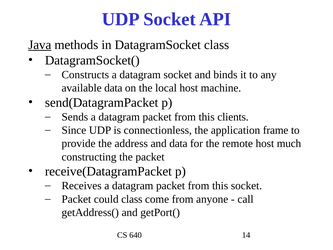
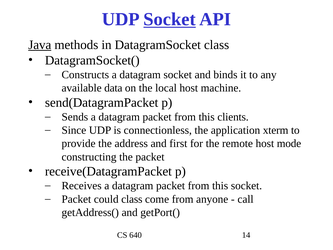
Socket underline: none -> present (170, 19)
frame: frame -> xterm (276, 130)
and data: data -> first (178, 143)
much: much -> mode (289, 143)
